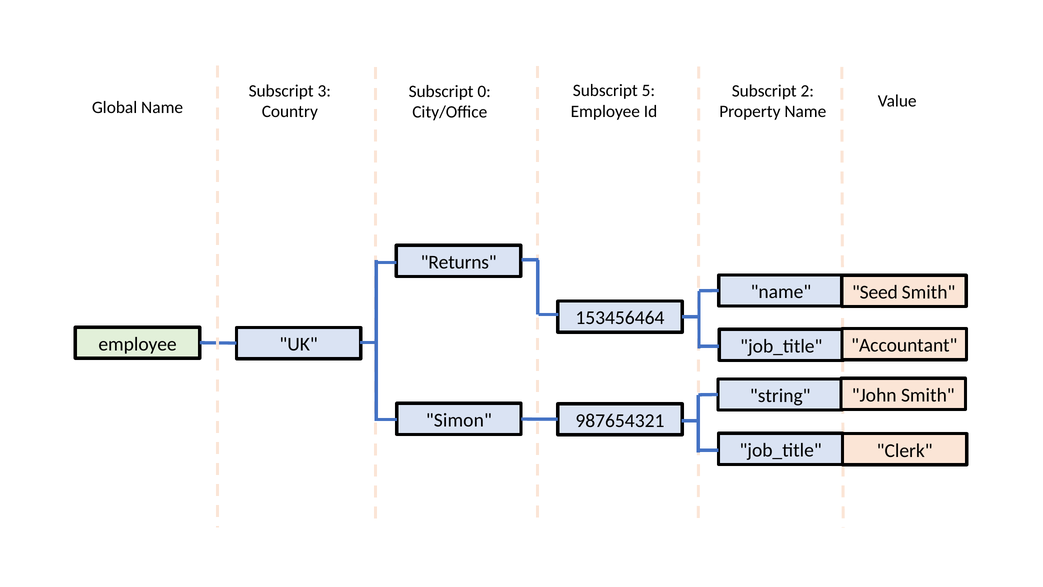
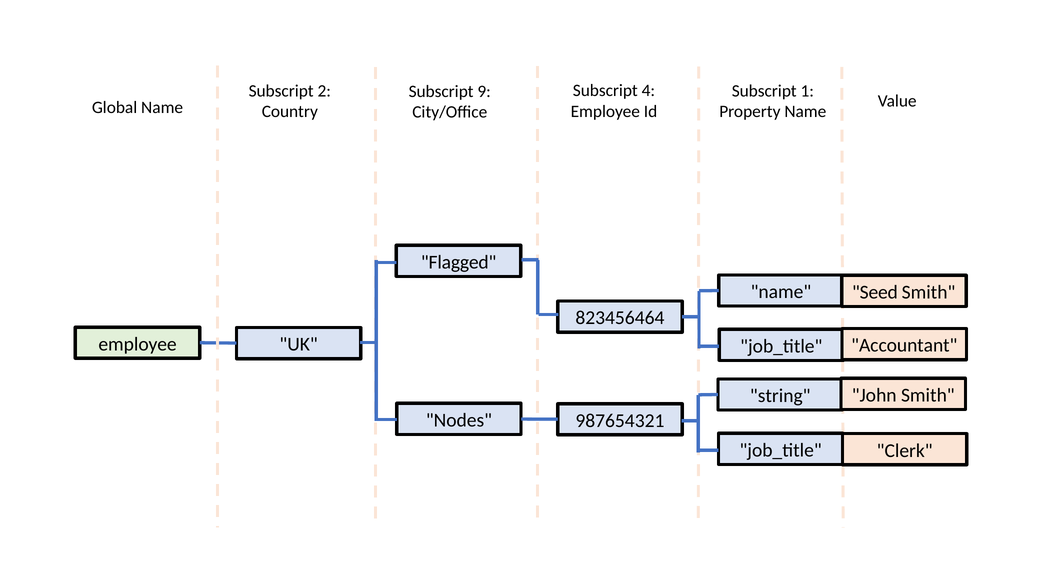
5: 5 -> 4 (648, 91)
3: 3 -> 2 (324, 91)
2: 2 -> 1 (807, 91)
0: 0 -> 9 (484, 91)
Returns: Returns -> Flagged (459, 262)
153456464: 153456464 -> 823456464 (620, 318)
Simon: Simon -> Nodes (459, 420)
